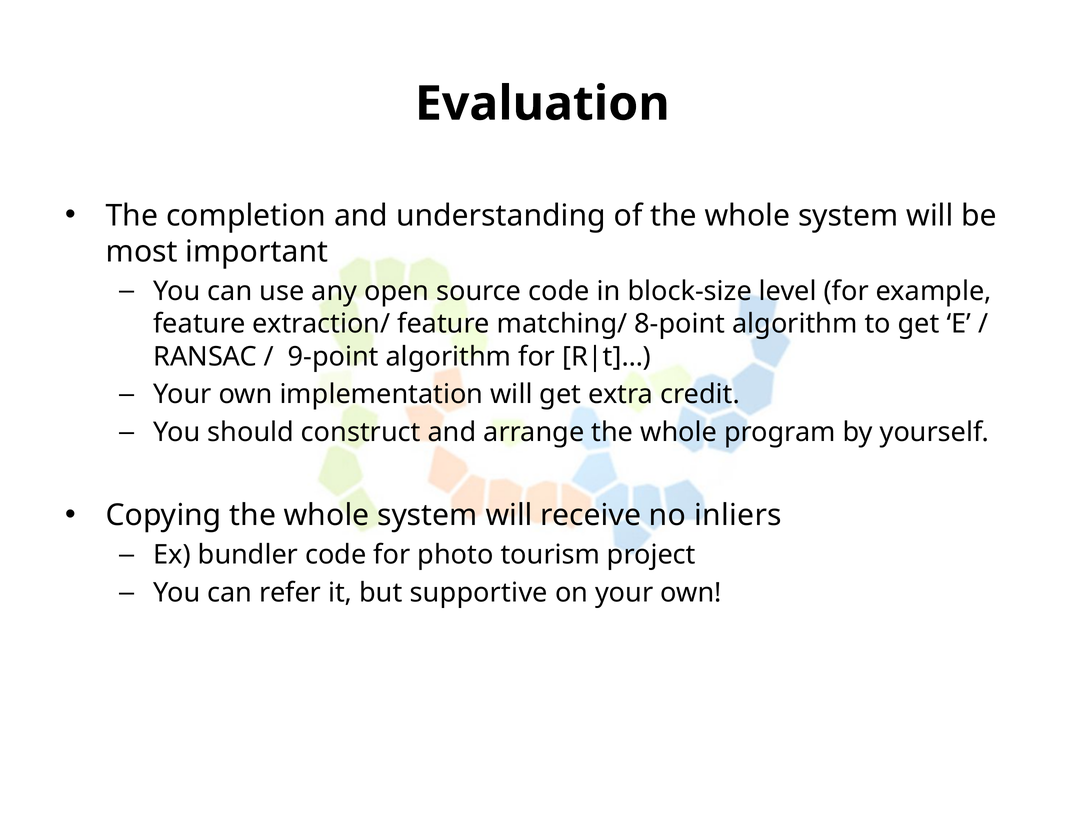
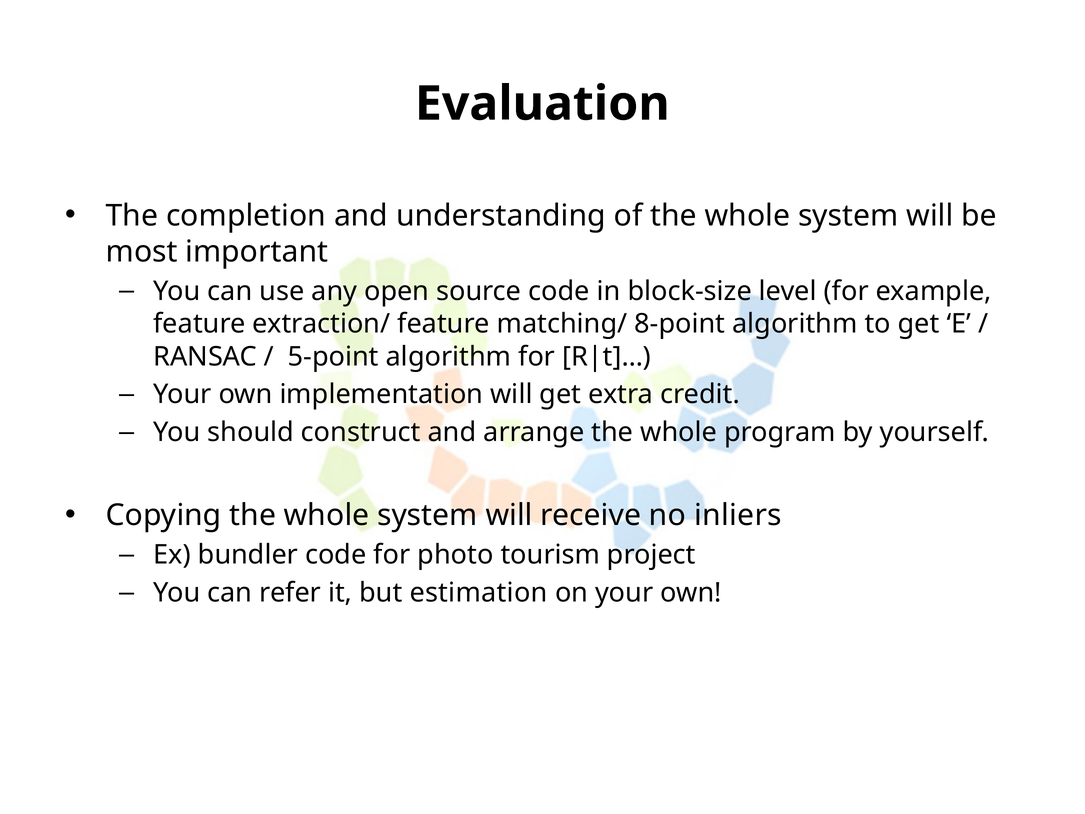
9-point: 9-point -> 5-point (333, 356)
supportive: supportive -> estimation (479, 593)
